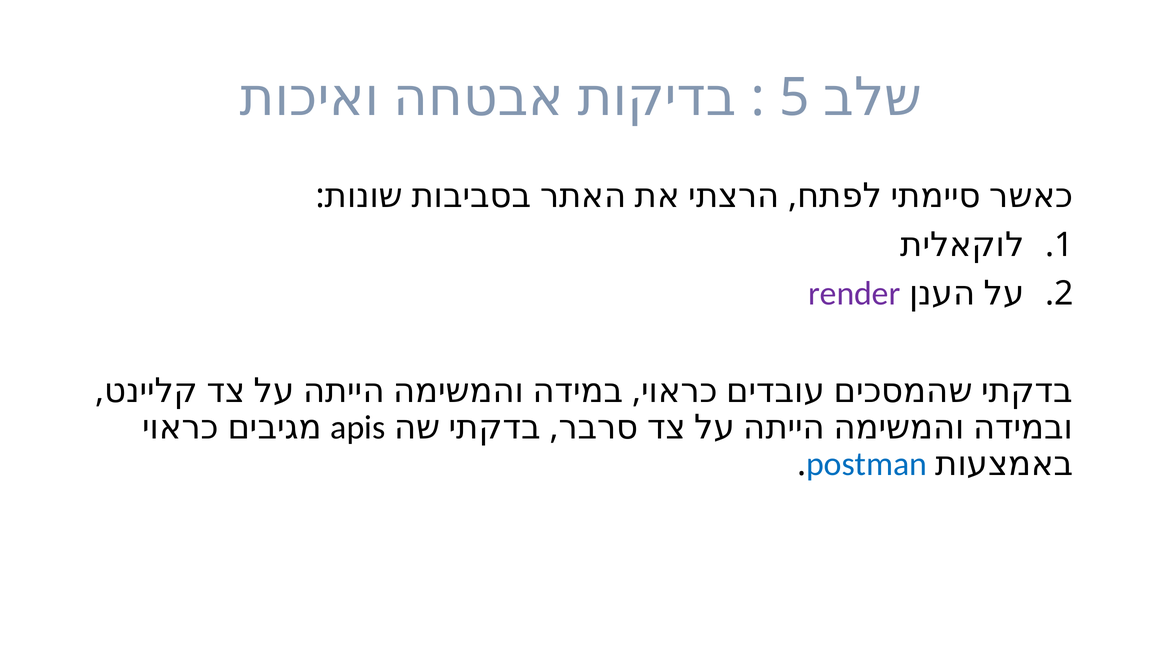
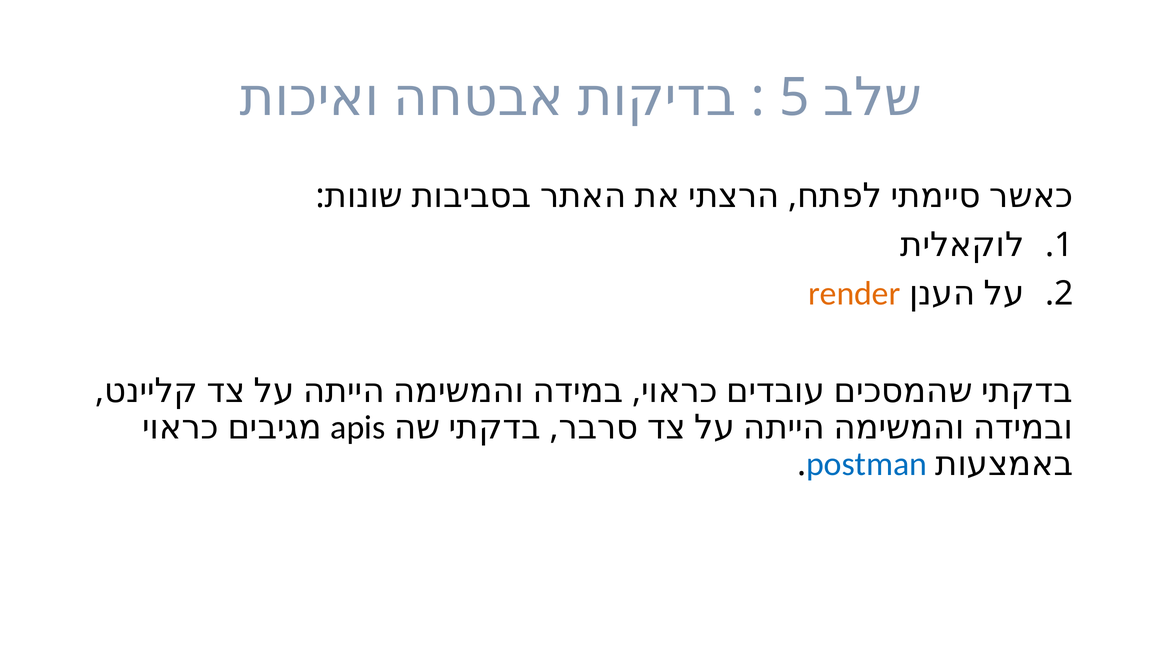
render colour: purple -> orange (854, 294)
